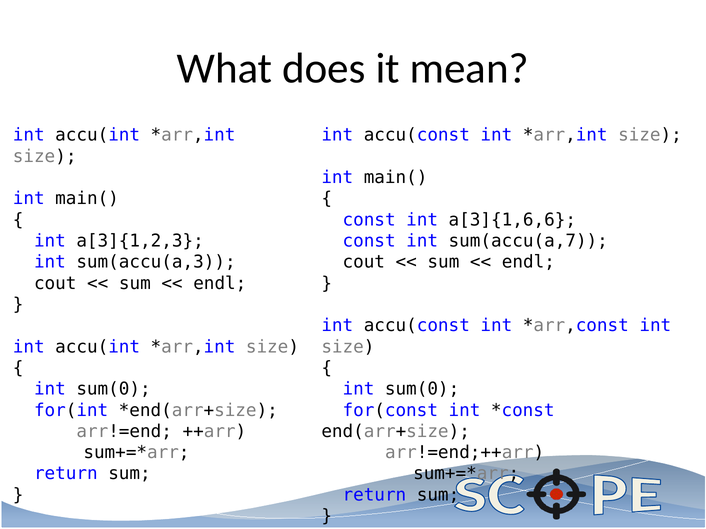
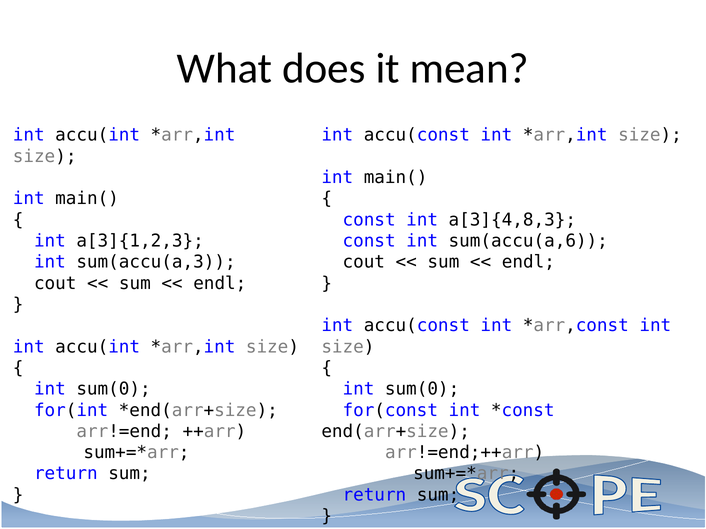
a[3]{1,6,6: a[3]{1,6,6 -> a[3]{4,8,3 (512, 220)
sum(accu(a,7: sum(accu(a,7 -> sum(accu(a,6 (528, 241)
